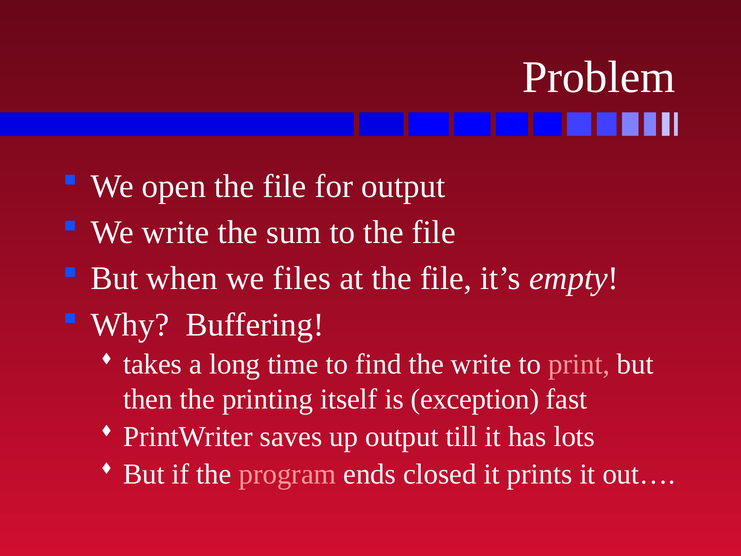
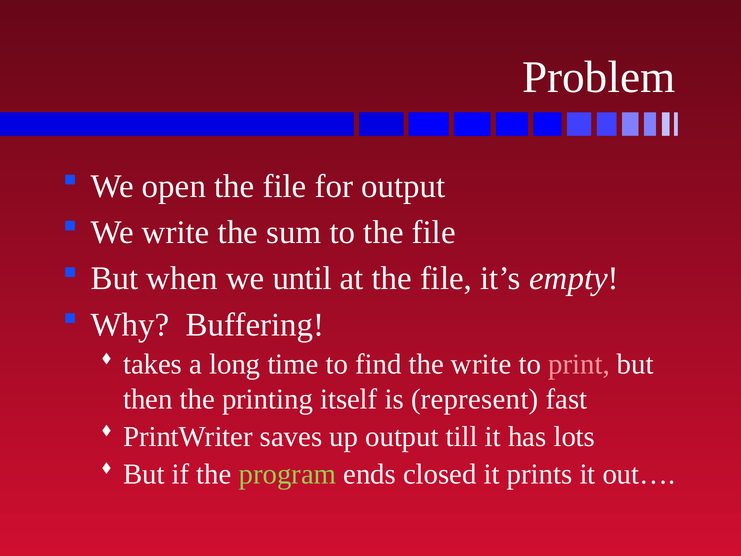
files: files -> until (302, 278)
exception: exception -> represent (475, 399)
program colour: pink -> light green (287, 474)
